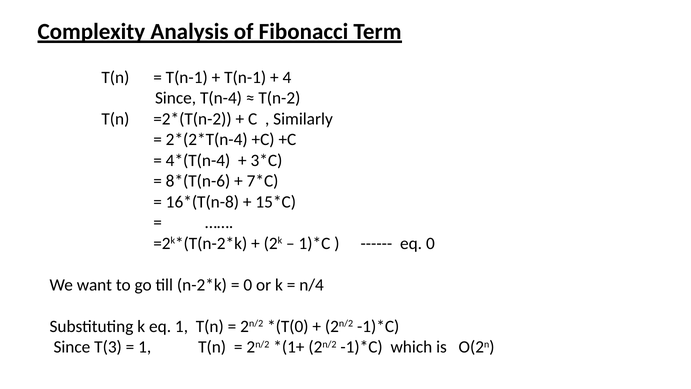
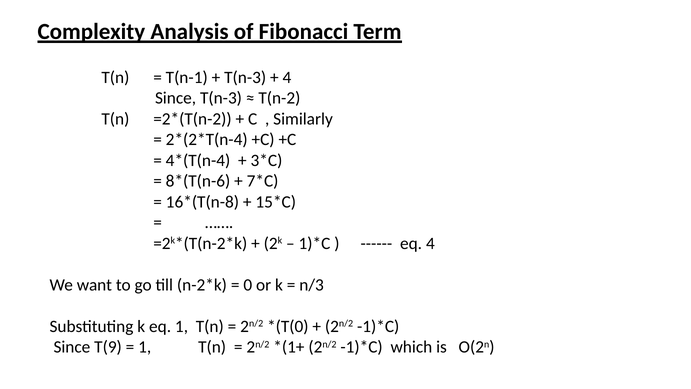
T(n-1: T(n-1 -> T(n-3 (245, 77)
Since T(n-4: T(n-4 -> T(n-3 (221, 98)
eq 0: 0 -> 4 (430, 243)
n/4: n/4 -> n/3 (312, 285)
T(3: T(3 -> T(9 (108, 347)
